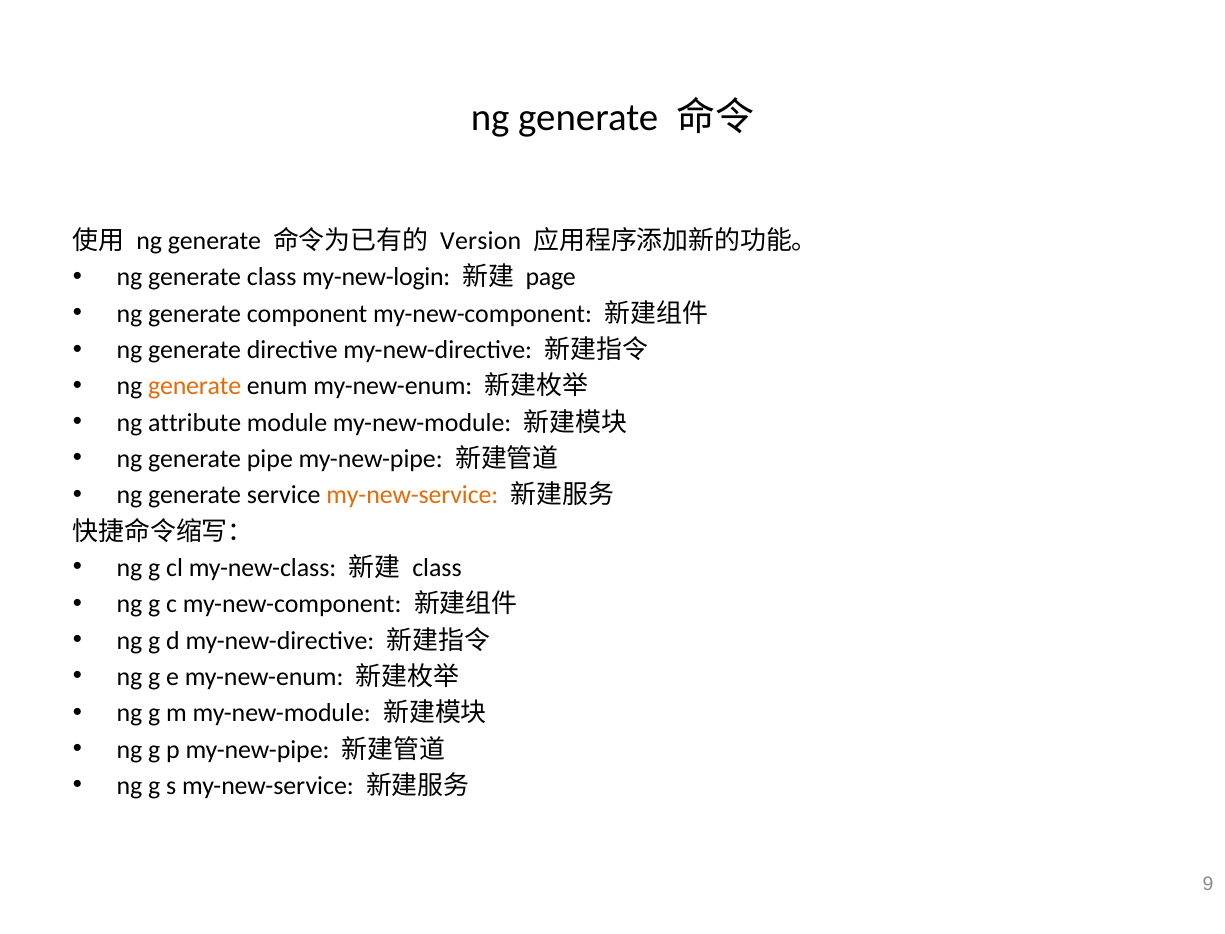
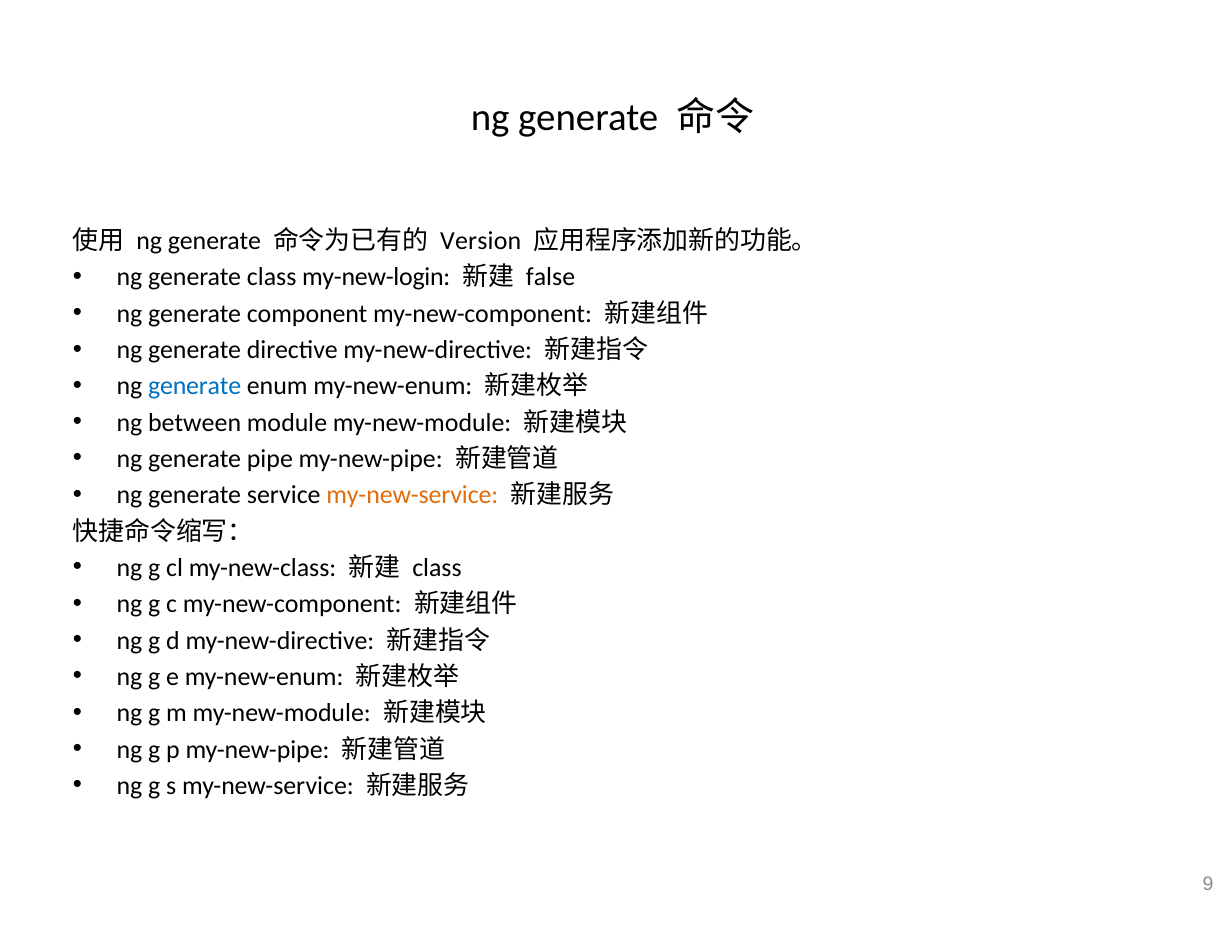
page: page -> false (551, 277)
generate colour: orange -> blue (195, 386)
attribute: attribute -> between (195, 422)
